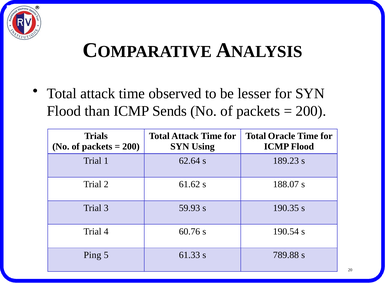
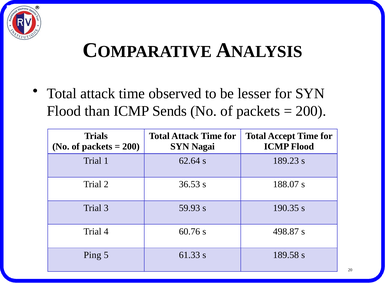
Oracle: Oracle -> Accept (282, 136)
Using: Using -> Nagai (203, 147)
61.62: 61.62 -> 36.53 (189, 184)
190.54: 190.54 -> 498.87 (286, 232)
789.88: 789.88 -> 189.58 (286, 255)
